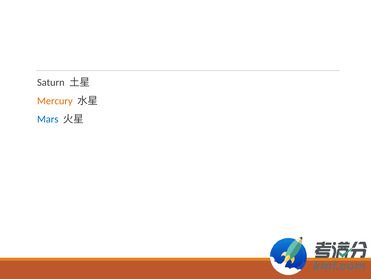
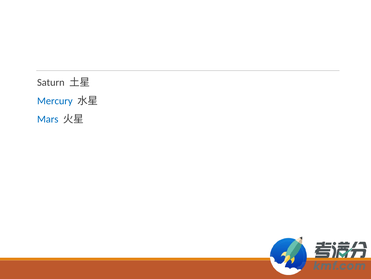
Mercury colour: orange -> blue (55, 101)
